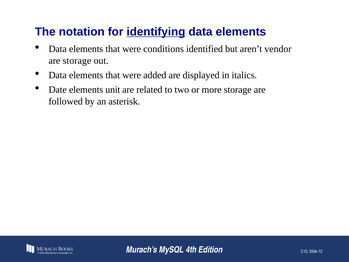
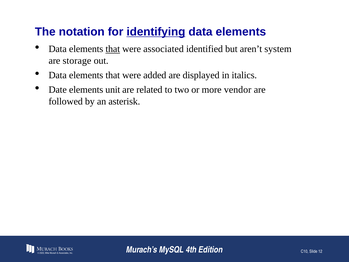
that underline: none -> present (113, 49)
conditions: conditions -> associated (164, 49)
vendor: vendor -> system (278, 49)
more storage: storage -> vendor (238, 90)
